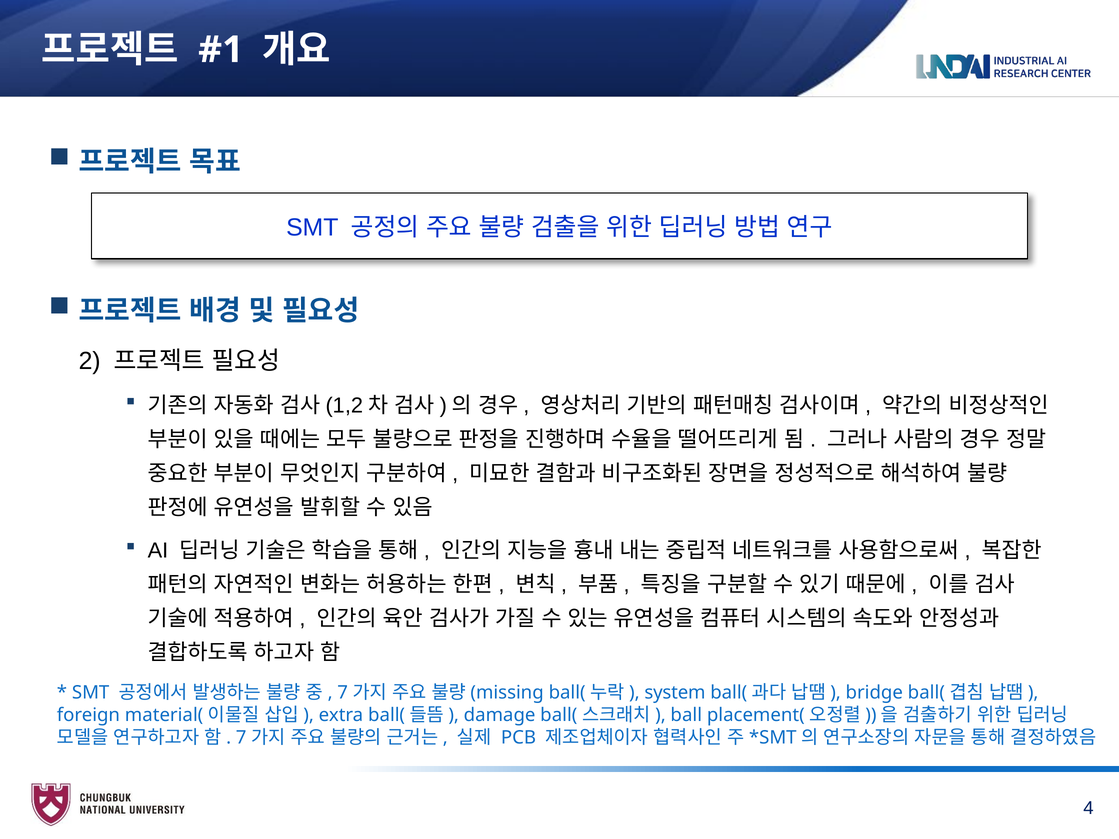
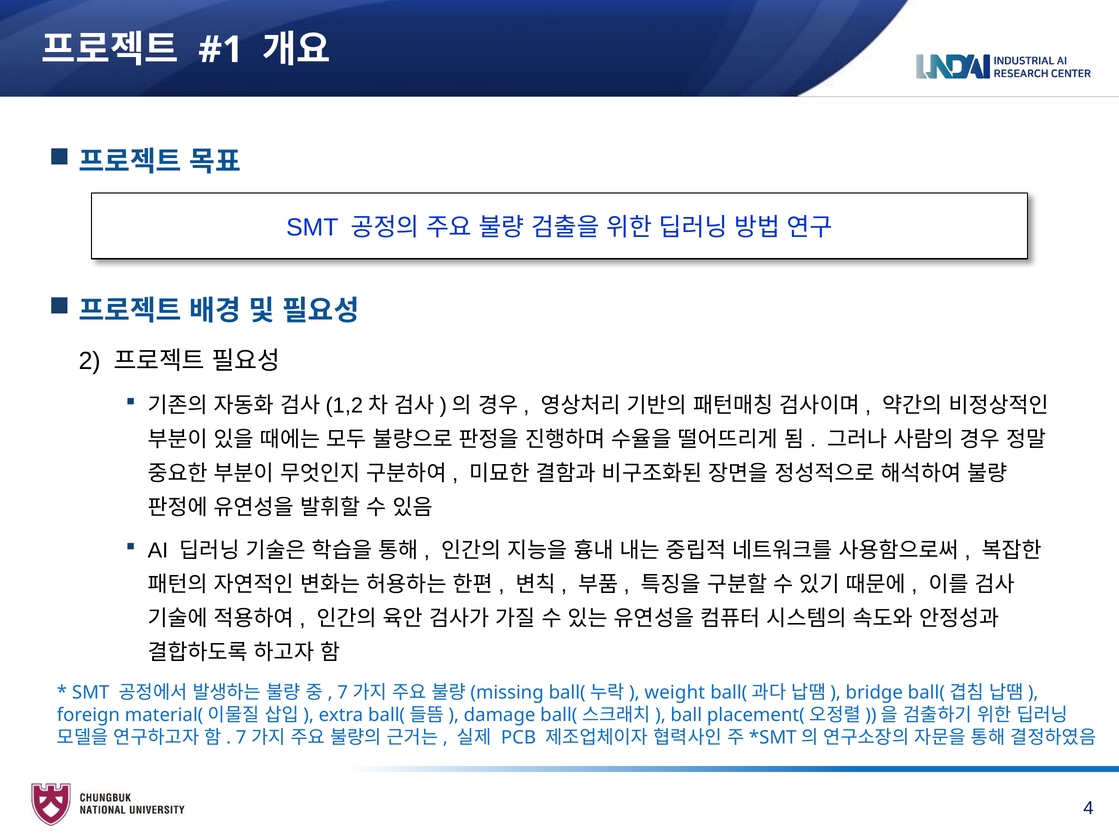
system: system -> weight (675, 693)
